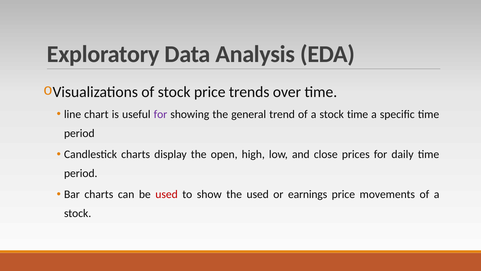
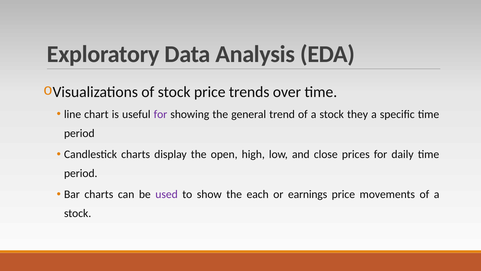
stock time: time -> they (358, 114)
used colour: red -> purple (167, 194)
the used: used -> each (258, 194)
